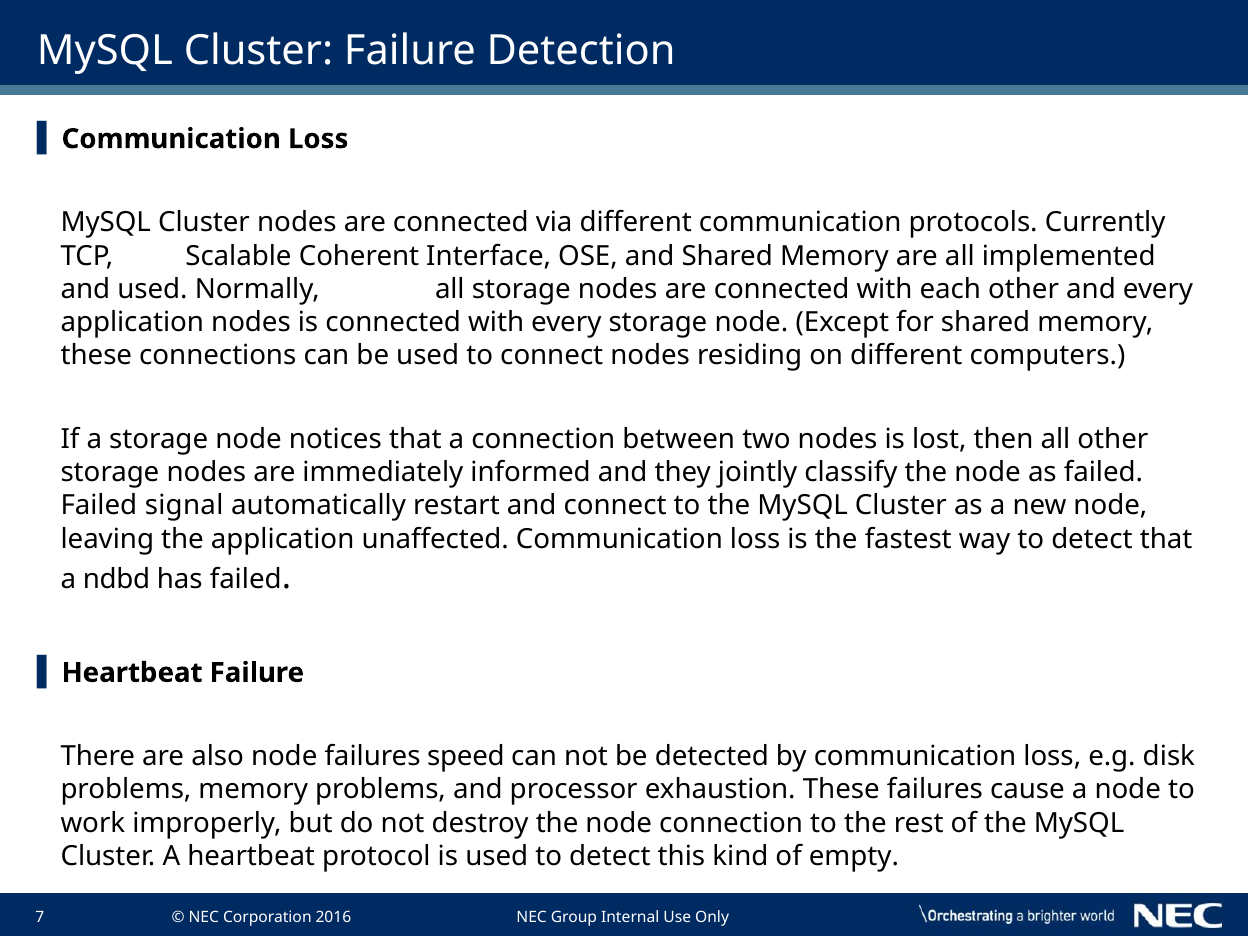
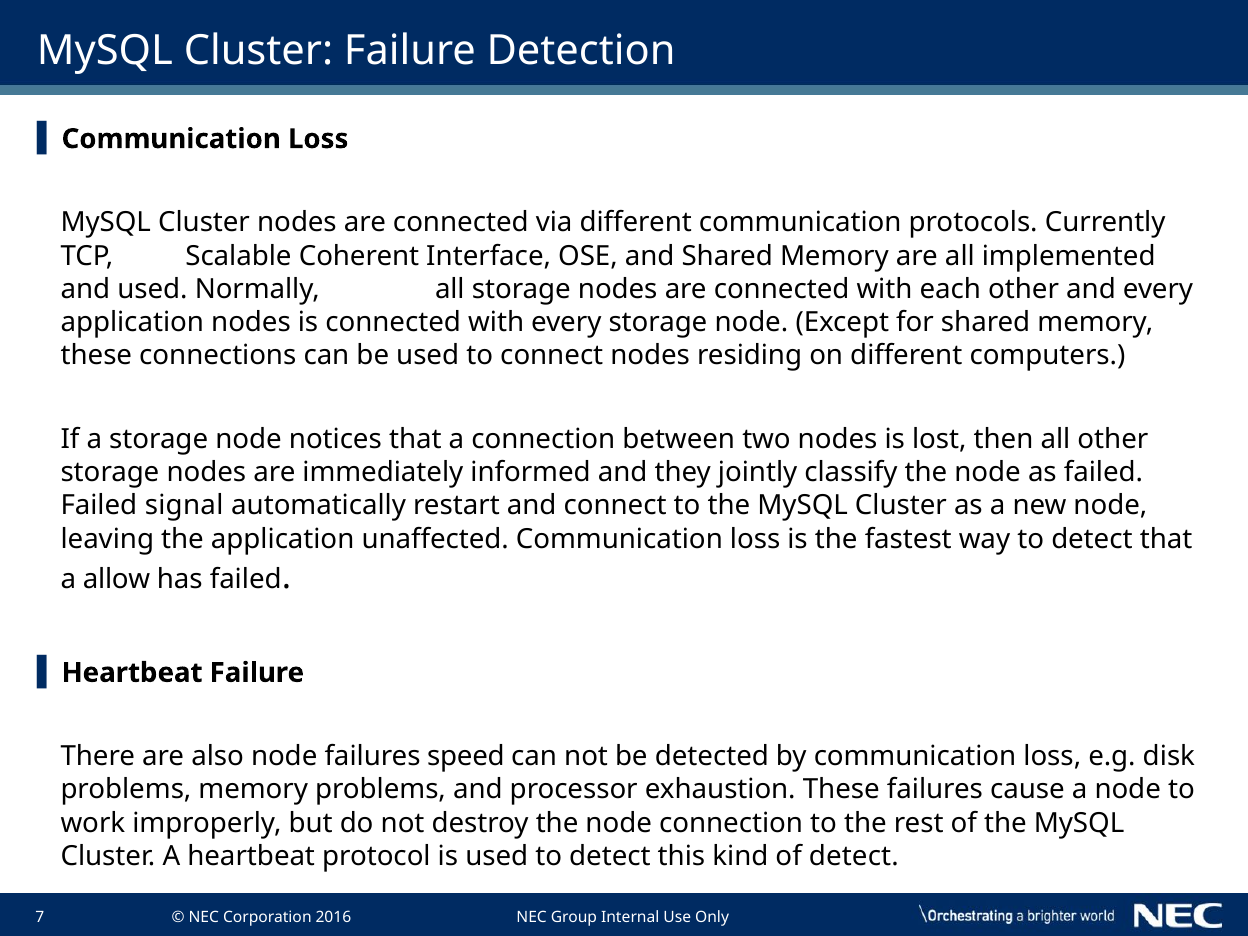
ndbd: ndbd -> allow (117, 579)
of empty: empty -> detect (854, 856)
